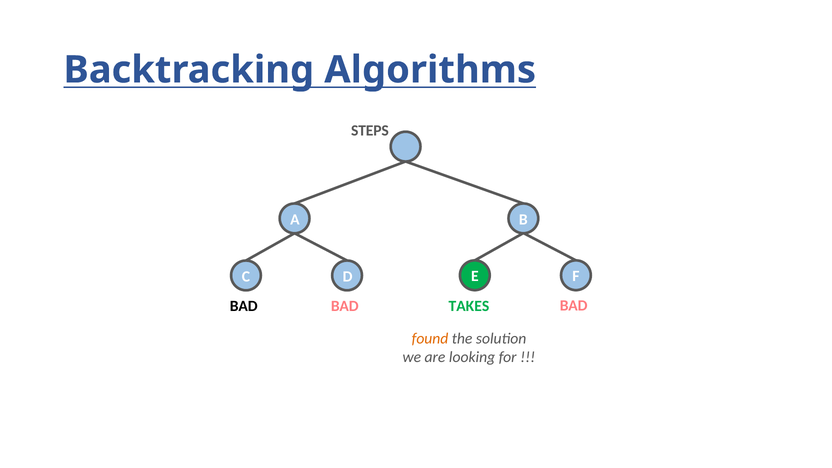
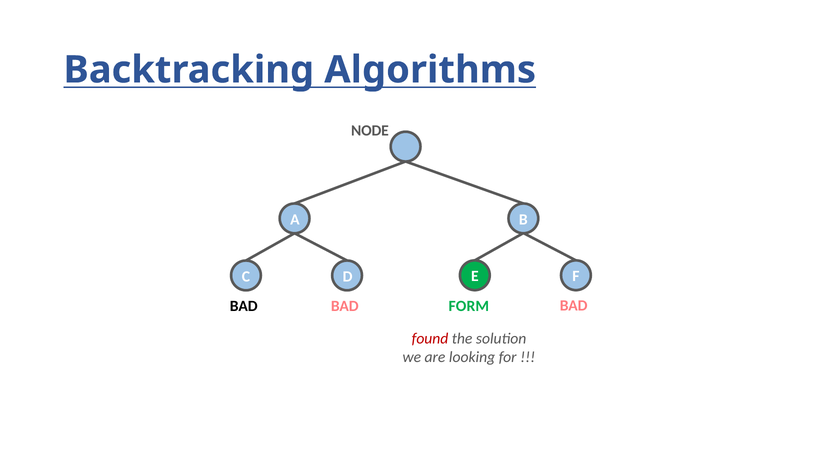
STEPS: STEPS -> NODE (370, 131)
TAKES: TAKES -> FORM (469, 306)
found colour: orange -> red (430, 338)
